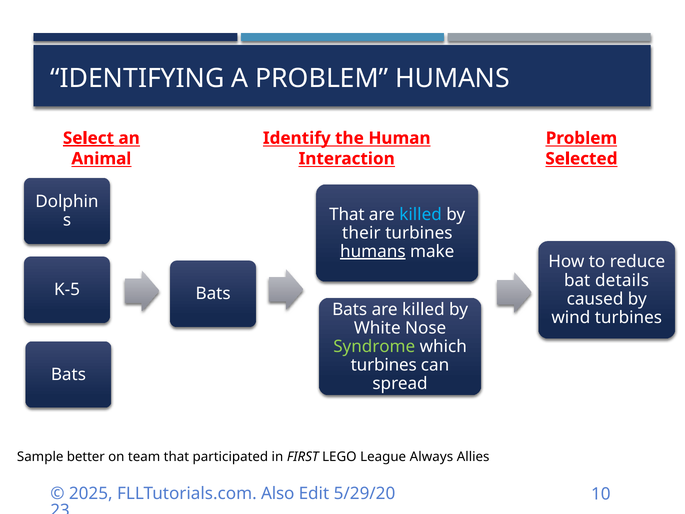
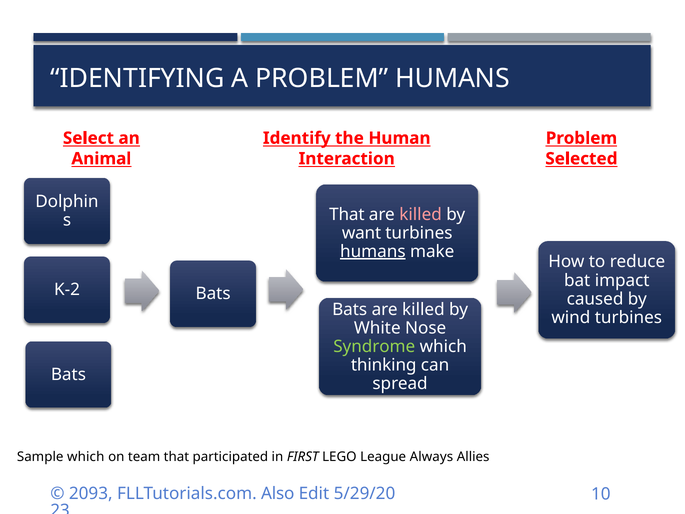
Select underline: present -> none (88, 138)
killed colour: light blue -> pink (421, 214)
their: their -> want (362, 233)
details: details -> impact (622, 280)
K-5: K-5 -> K-2 (67, 289)
turbines: turbines -> thinking (384, 365)
Sample better: better -> which (86, 456)
2025: 2025 -> 2093 (91, 493)
